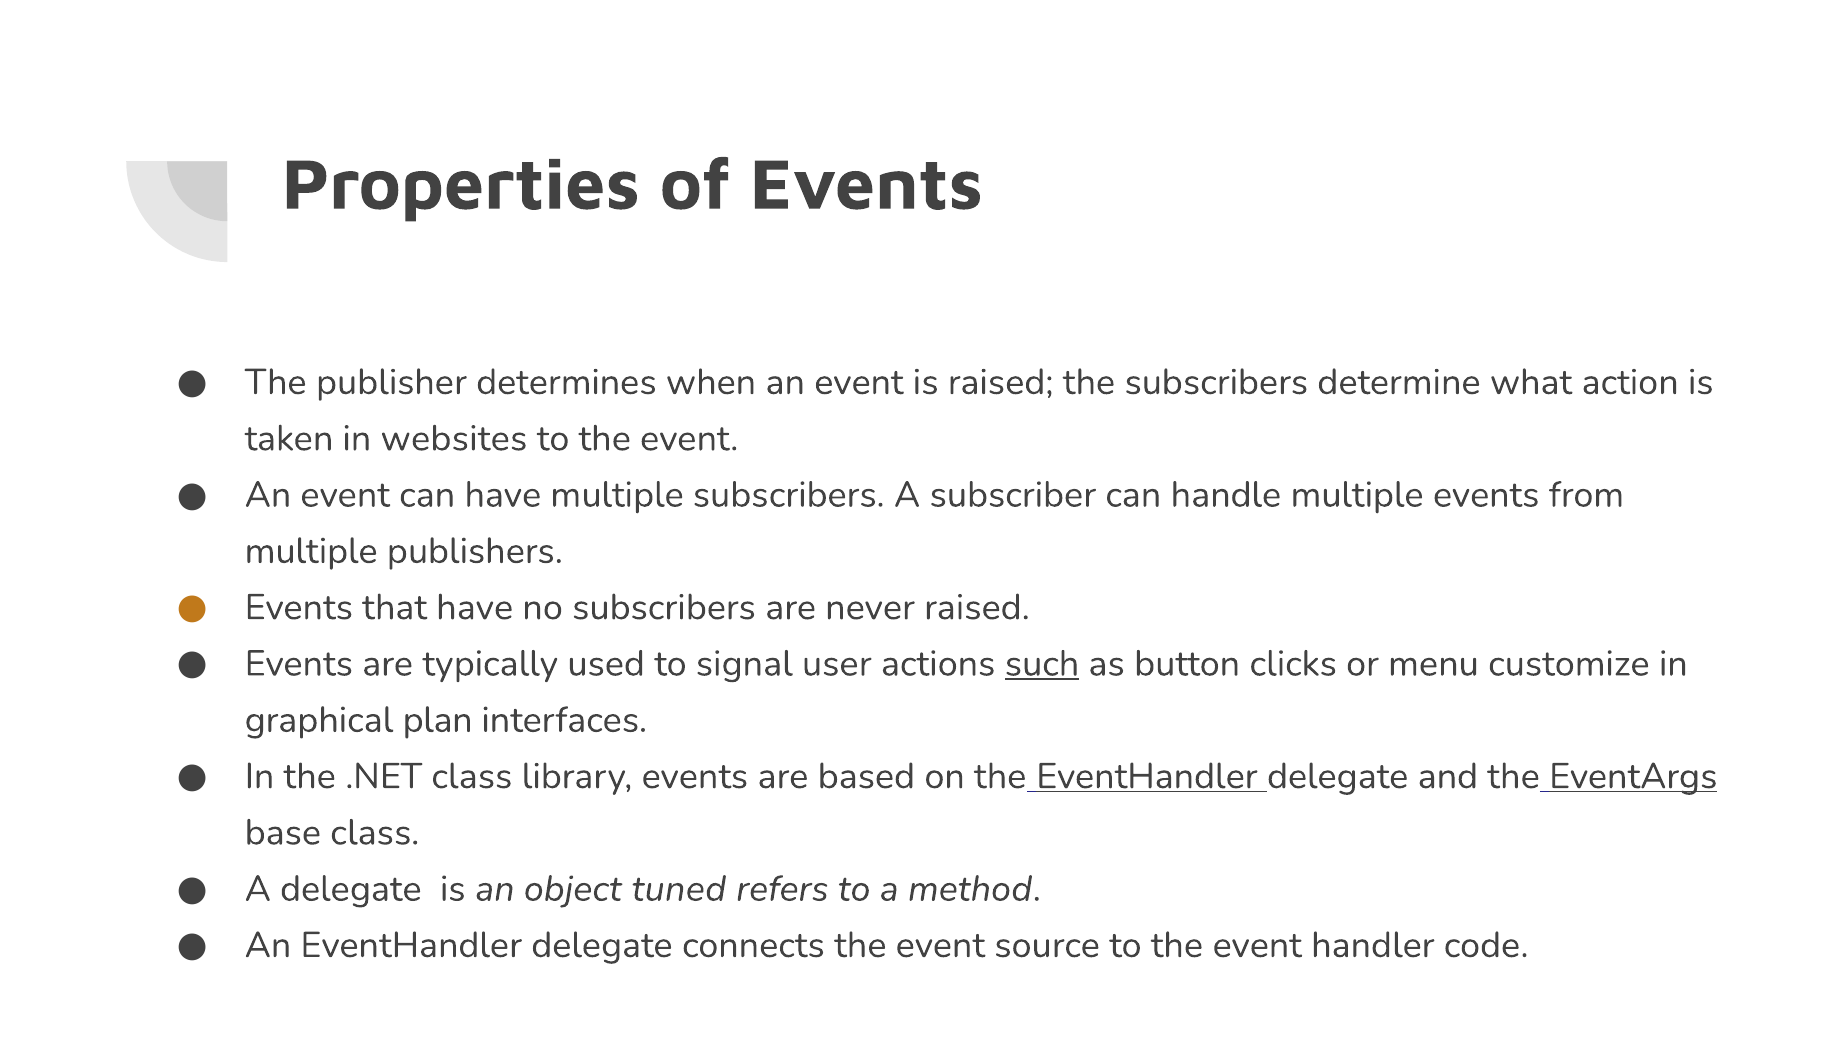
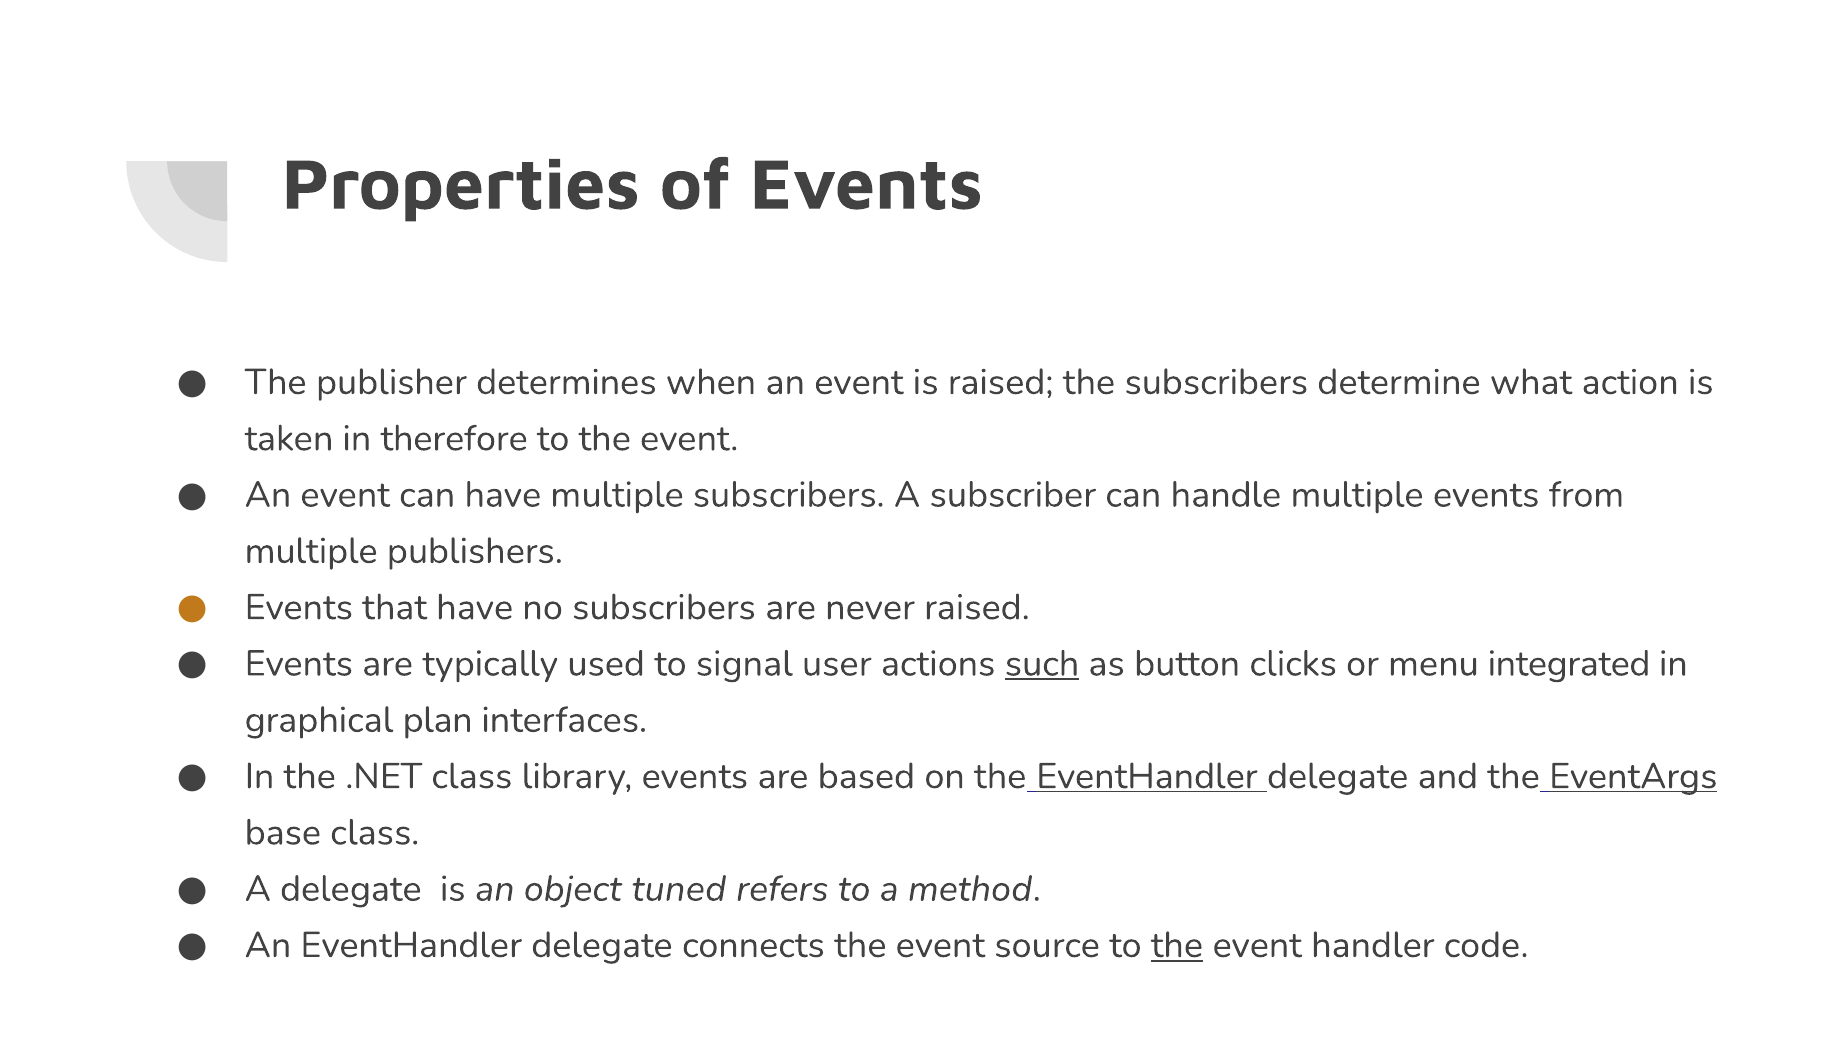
websites: websites -> therefore (454, 439)
customize: customize -> integrated (1569, 664)
the underline: none -> present (1177, 946)
